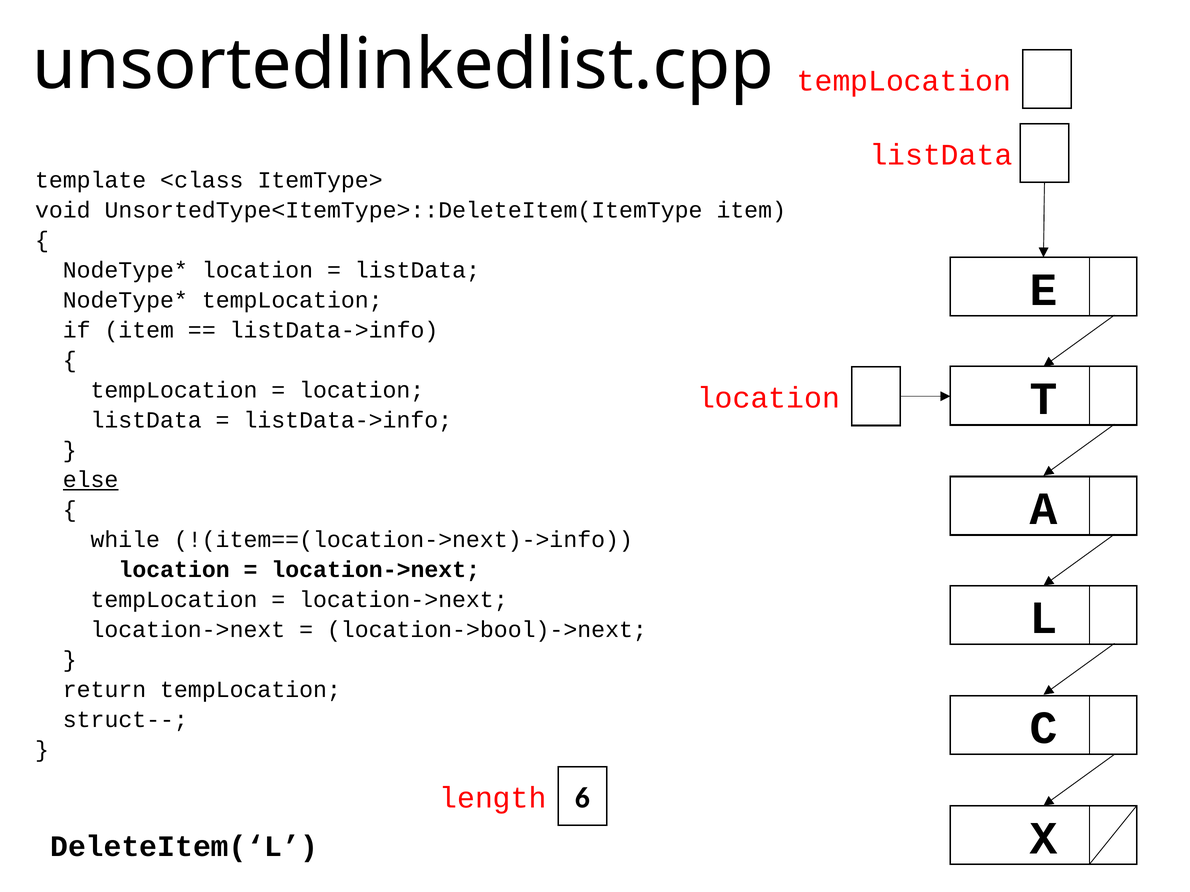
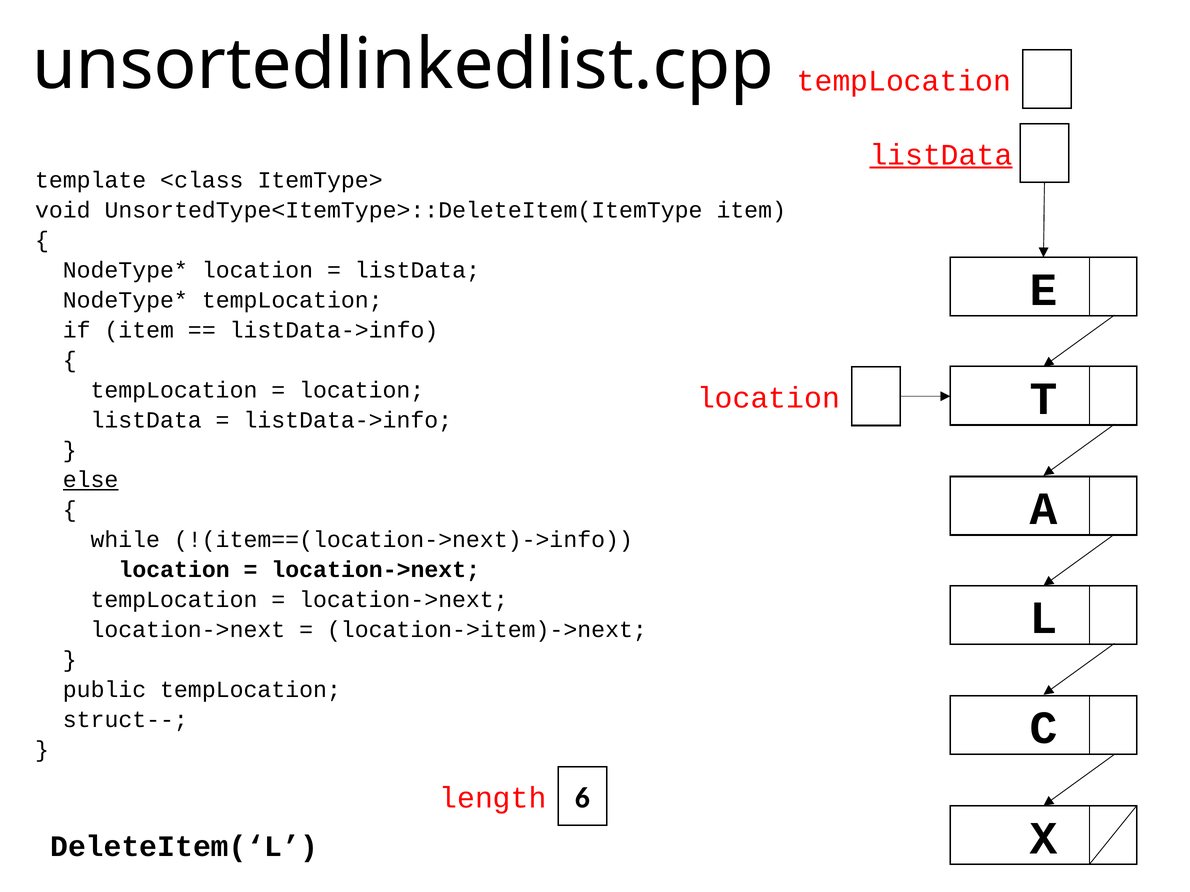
listData underline: none -> present (941, 155)
location->bool)->next: location->bool)->next -> location->item)->next (487, 630)
return: return -> public (105, 690)
